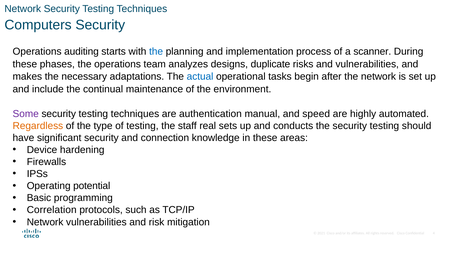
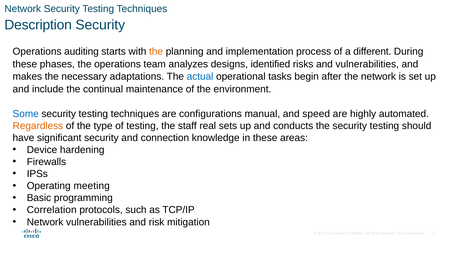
Computers: Computers -> Description (38, 25)
the colour: blue -> orange (156, 51)
scanner: scanner -> different (372, 51)
duplicate: duplicate -> identified (270, 64)
Some colour: purple -> blue (26, 114)
authentication: authentication -> configurations (210, 114)
potential: potential -> meeting (92, 186)
